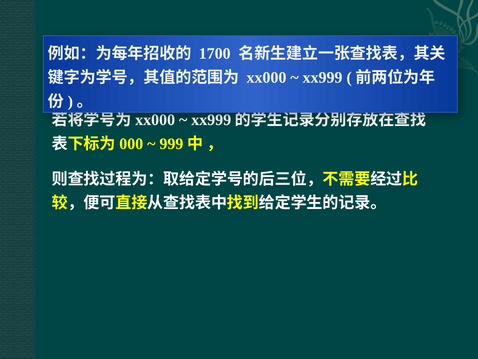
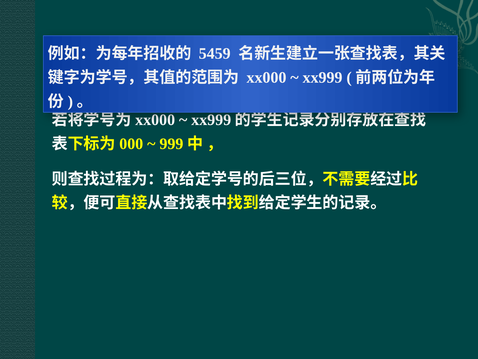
1700: 1700 -> 5459 (215, 54)
